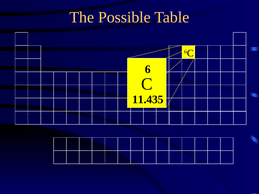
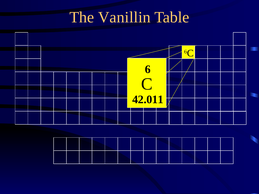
Possible: Possible -> Vanillin (124, 17)
11.435: 11.435 -> 42.011 (148, 100)
